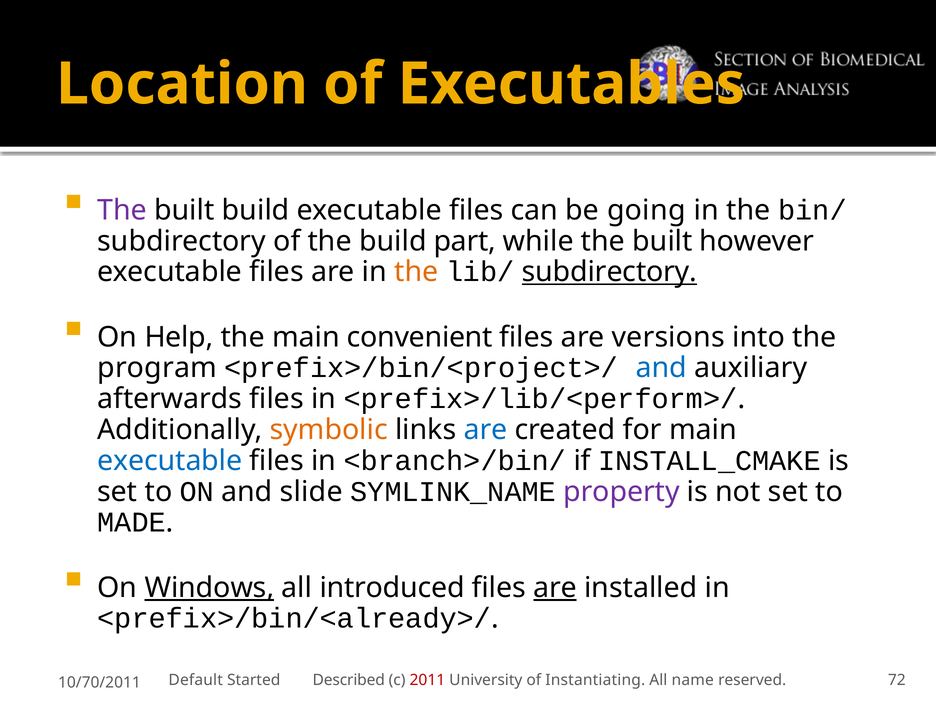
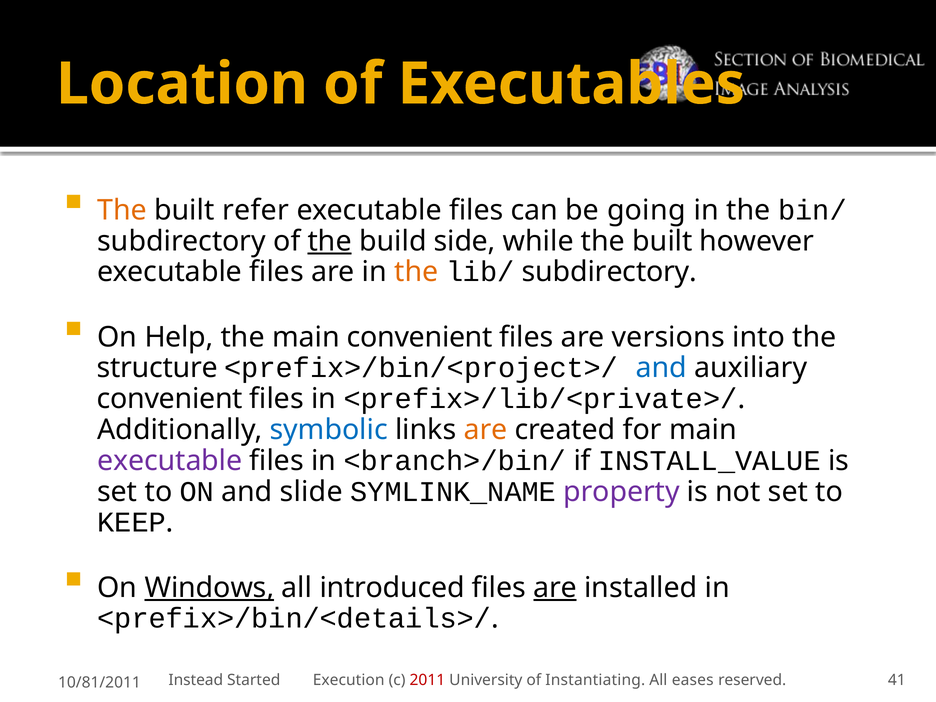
The colour: purple -> orange (122, 210)
built build: build -> refer (256, 210)
the underline: none -> present (330, 241)
part: part -> side (465, 241)
subdirectory underline: present -> none (609, 272)
program: program -> structure (157, 368)
afterwards: afterwards -> convenient (170, 399)
<prefix>/lib/<perform>/: <prefix>/lib/<perform>/ -> <prefix>/lib/<private>/ (540, 399)
symbolic colour: orange -> blue (329, 430)
are colour: blue -> orange (486, 430)
executable colour: blue -> purple (170, 461)
INSTALL_CMAKE: INSTALL_CMAKE -> INSTALL_VALUE (709, 461)
MADE: MADE -> KEEP (132, 522)
<prefix>/bin/<already>/: <prefix>/bin/<already>/ -> <prefix>/bin/<details>/ (294, 619)
Default: Default -> Instead (196, 680)
Described: Described -> Execution (349, 680)
name: name -> eases (693, 680)
72: 72 -> 41 (897, 680)
10/70/2011: 10/70/2011 -> 10/81/2011 (99, 683)
